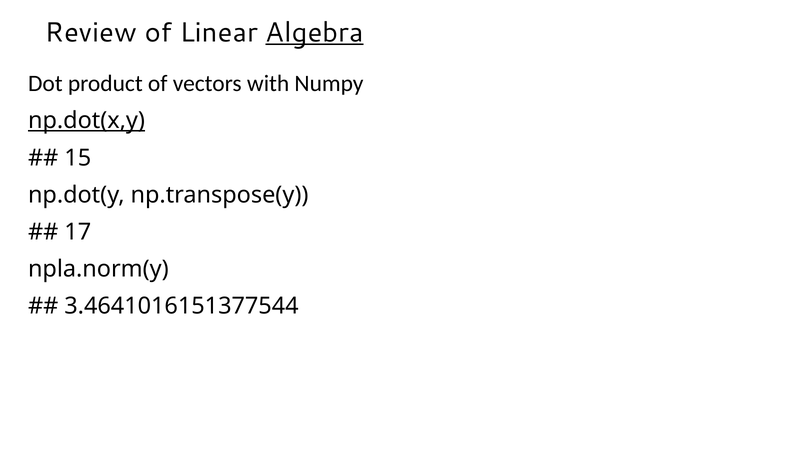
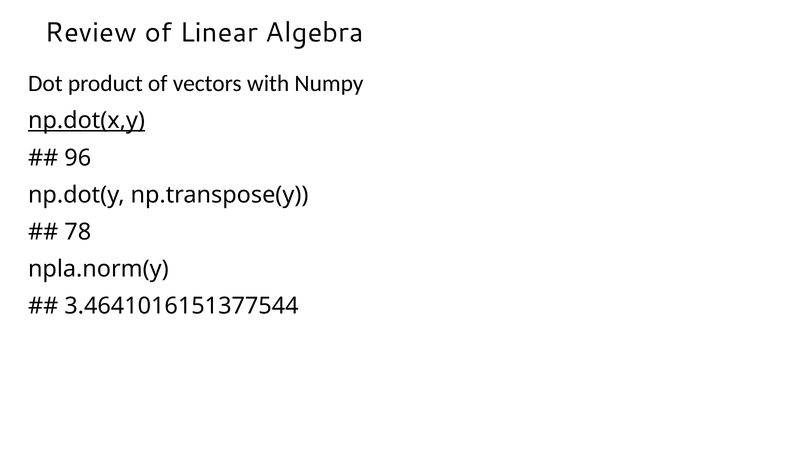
Algebra underline: present -> none (315, 32)
15: 15 -> 96 (78, 158)
17: 17 -> 78 (78, 232)
